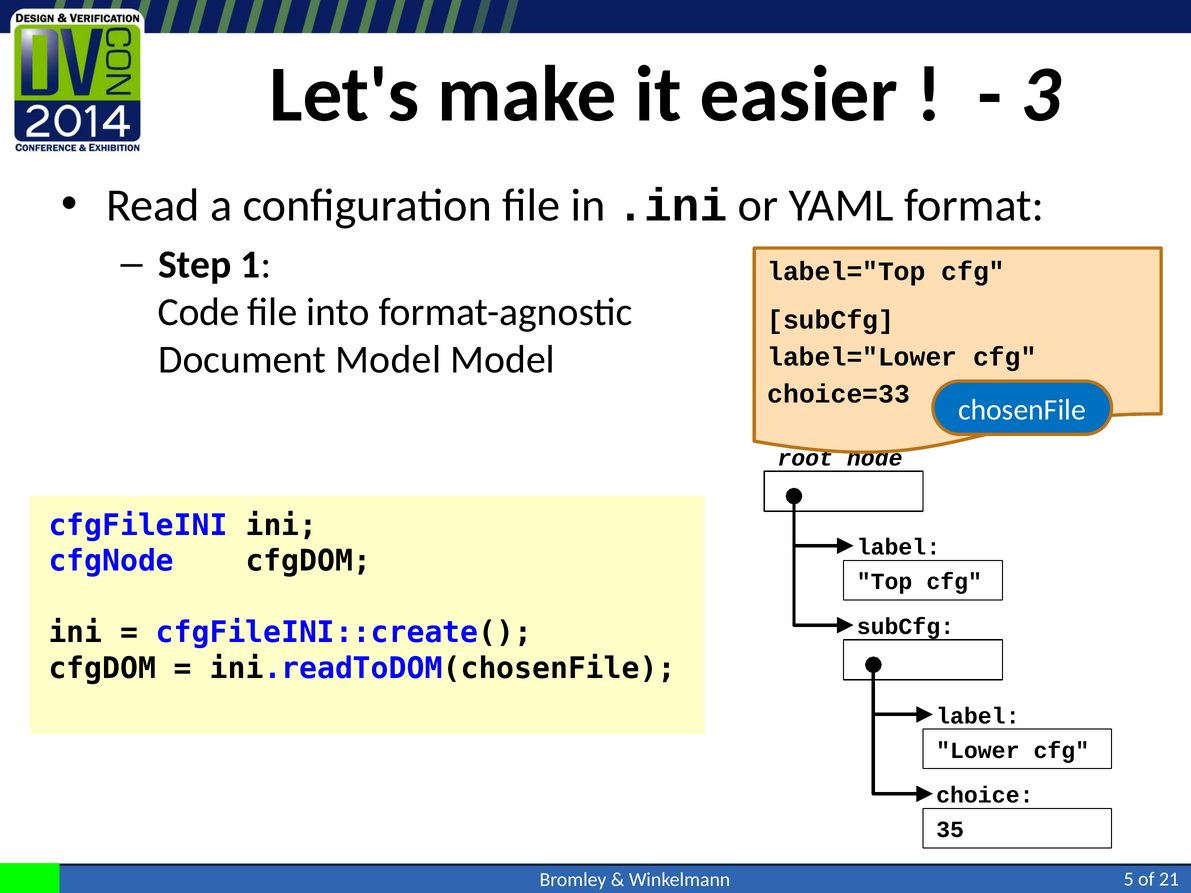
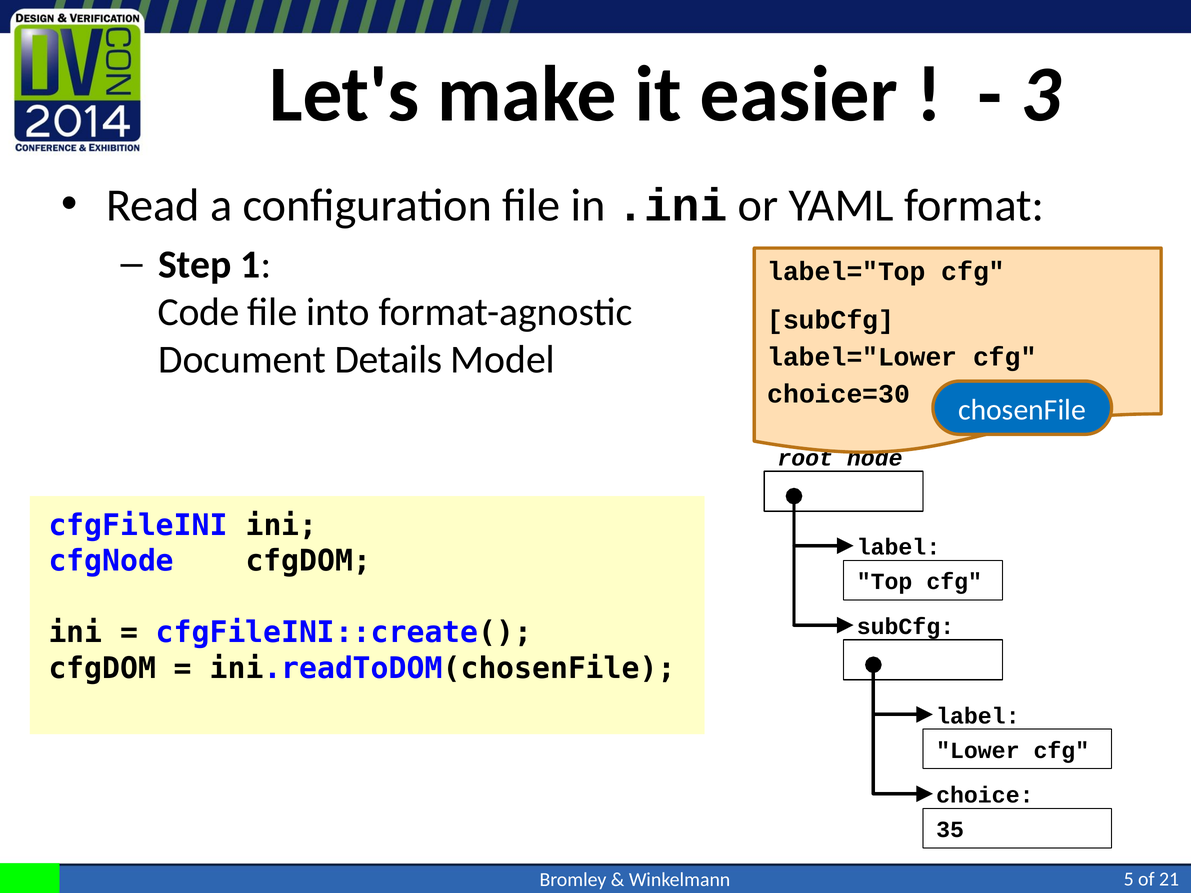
Document Model: Model -> Details (388, 360)
choice=33: choice=33 -> choice=30 (839, 394)
